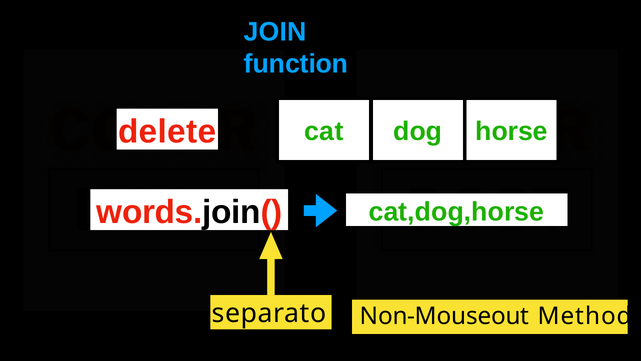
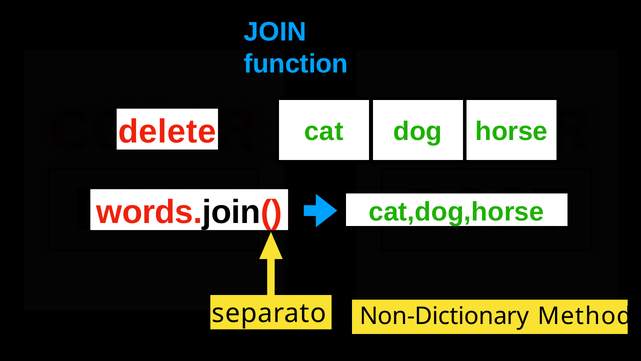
Non-Mouseout: Non-Mouseout -> Non-Dictionary (444, 316)
